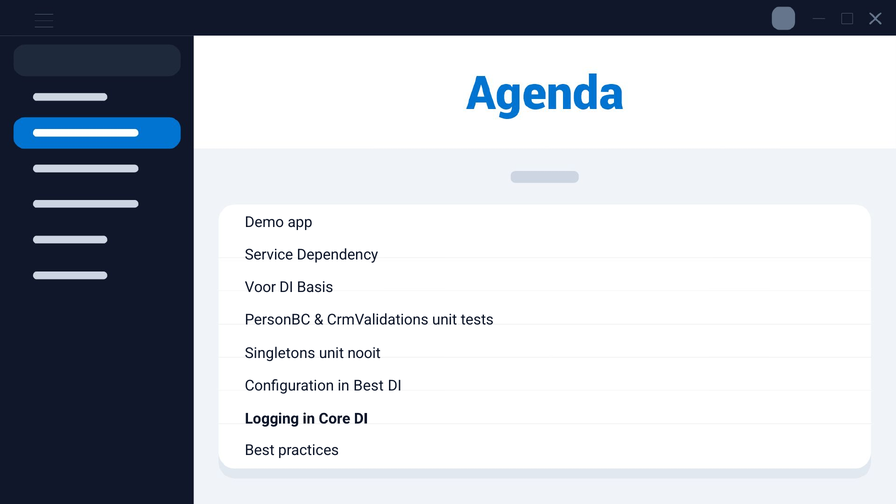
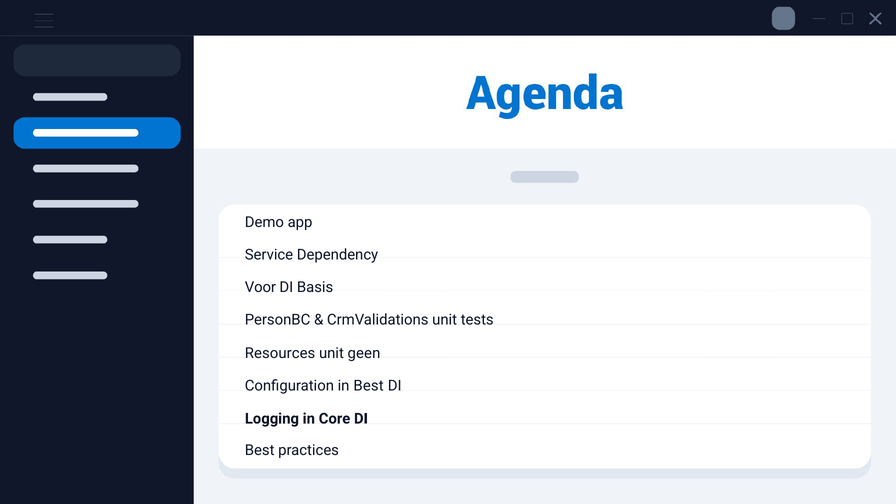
Singletons: Singletons -> Resources (280, 353)
nooit: nooit -> geen (364, 353)
